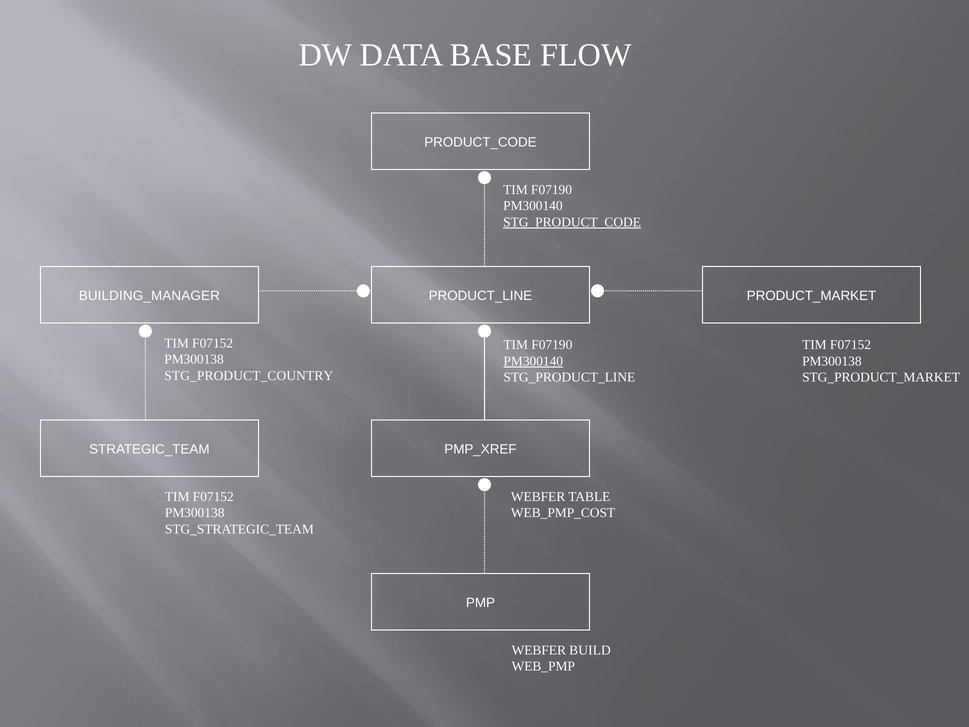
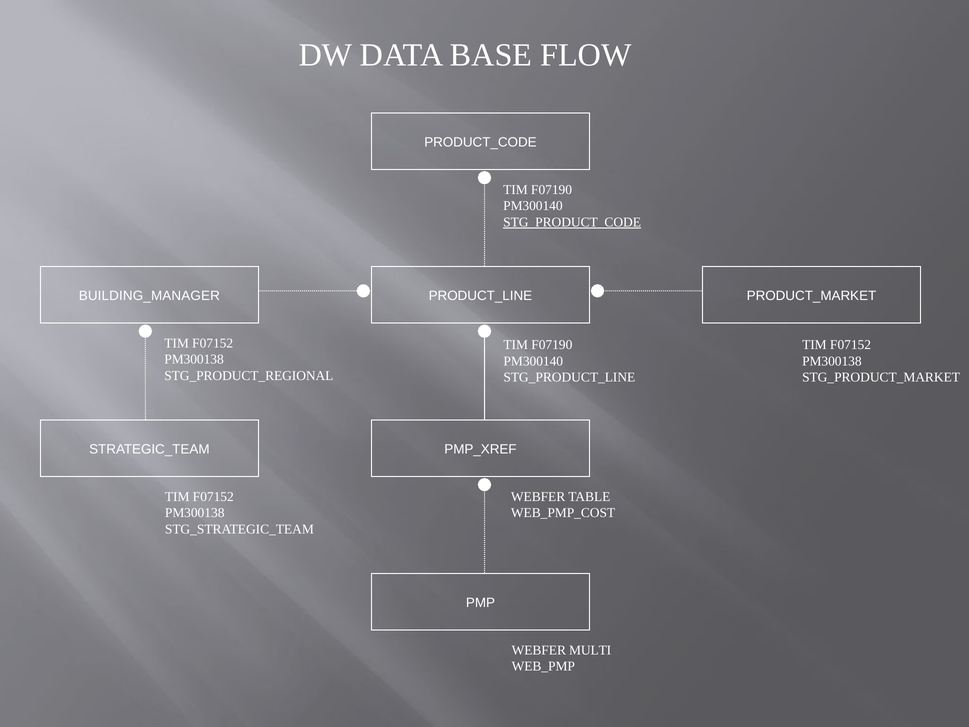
PM300140 underline: present -> none (533, 361)
STG_PRODUCT_COUNTRY: STG_PRODUCT_COUNTRY -> STG_PRODUCT_REGIONAL (249, 375)
BUILD: BUILD -> MULTI (590, 650)
